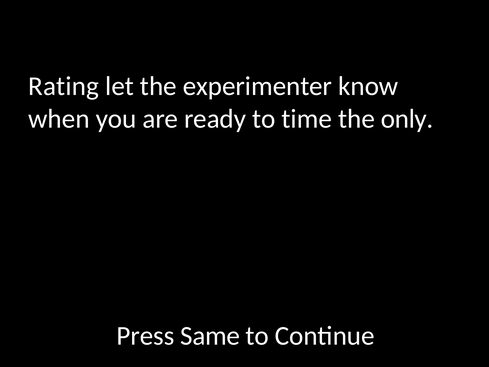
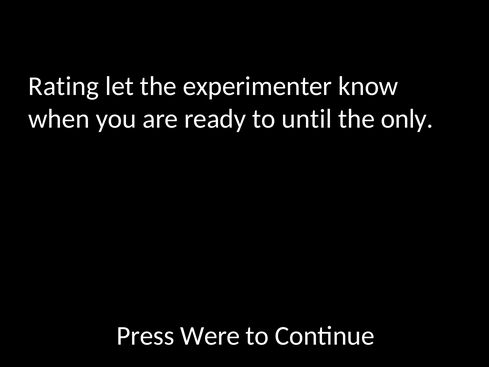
time: time -> until (307, 119)
Same: Same -> Were (210, 335)
